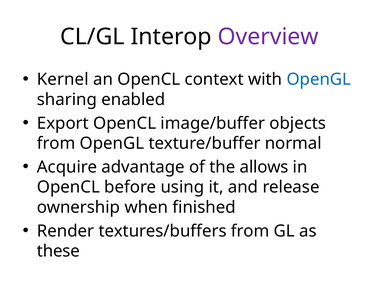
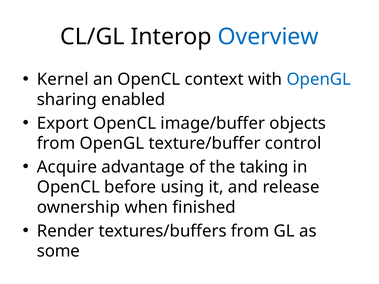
Overview colour: purple -> blue (268, 37)
normal: normal -> control (293, 144)
allows: allows -> taking (264, 167)
these: these -> some (58, 251)
